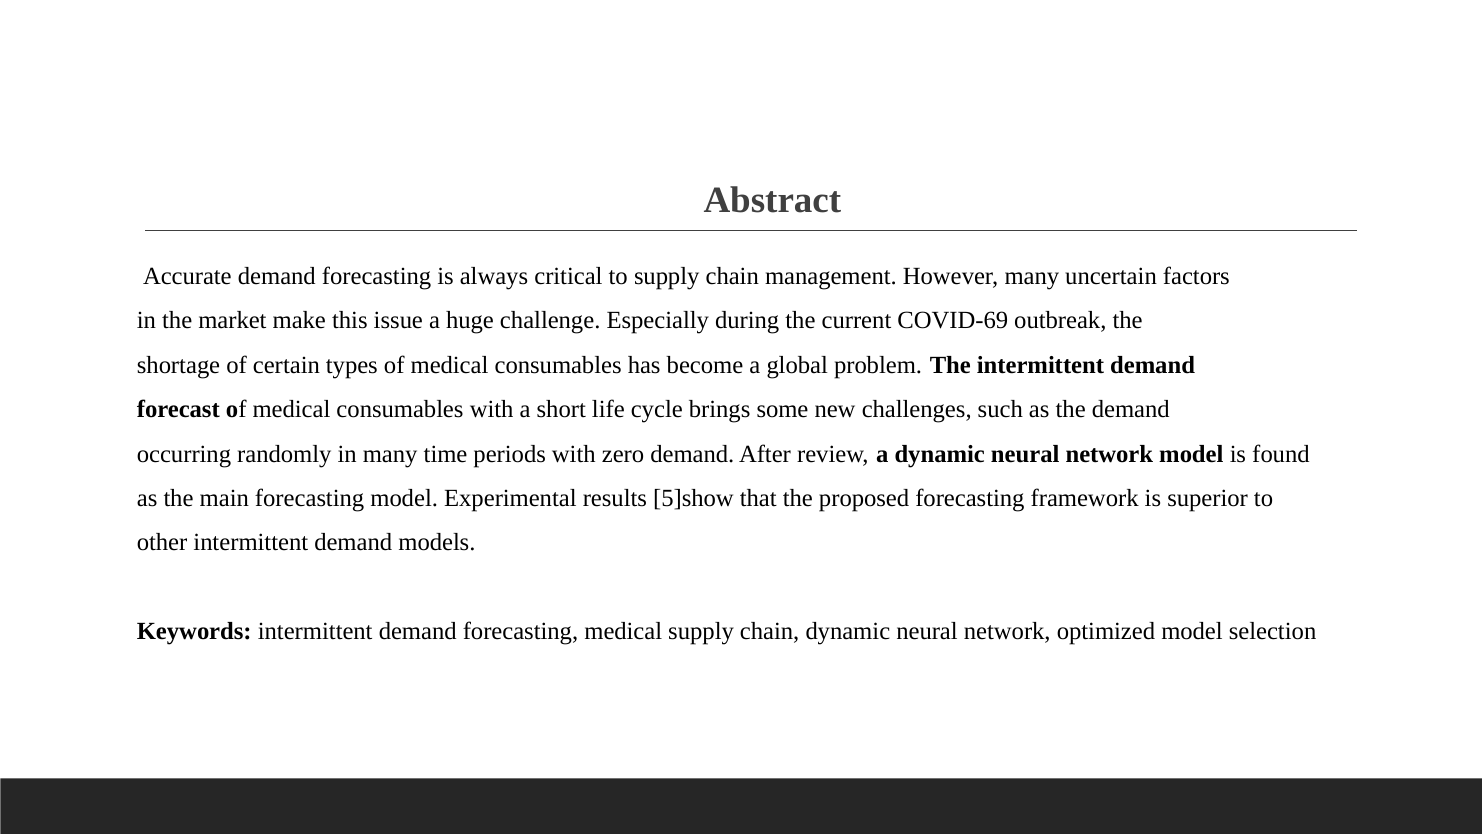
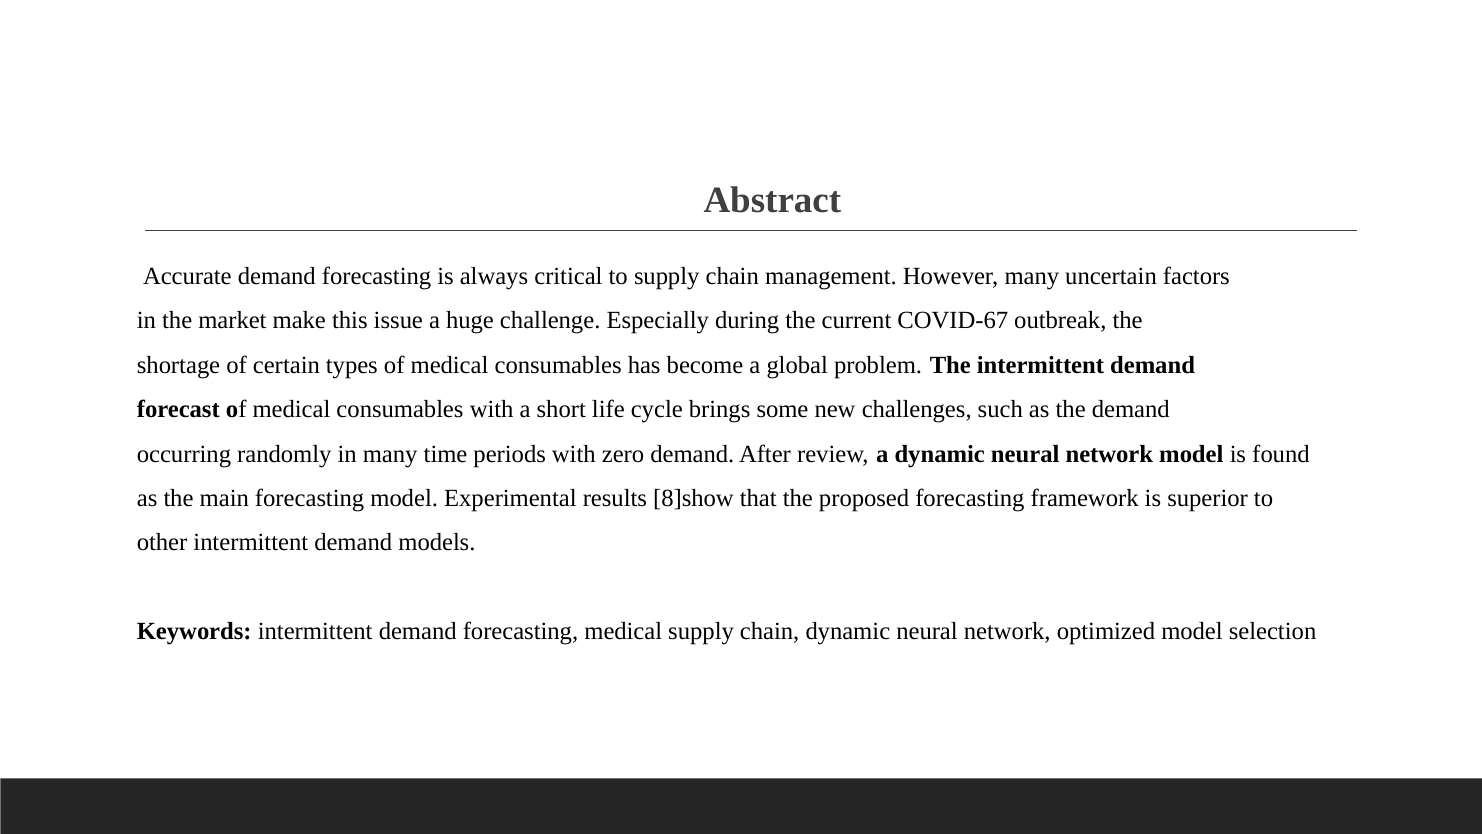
COVID-69: COVID-69 -> COVID-67 (953, 320)
5]show: 5]show -> 8]show (693, 498)
